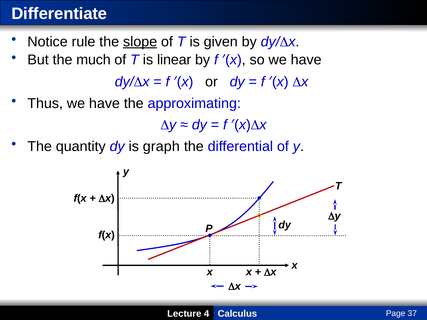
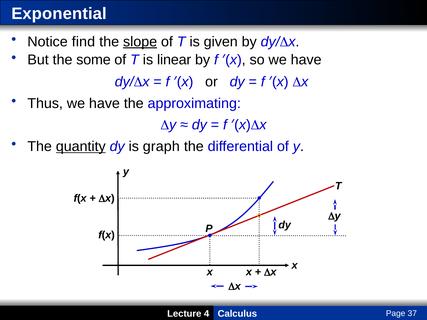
Differentiate: Differentiate -> Exponential (59, 14)
rule: rule -> find (83, 42)
much: much -> some (93, 60)
quantity underline: none -> present (81, 147)
